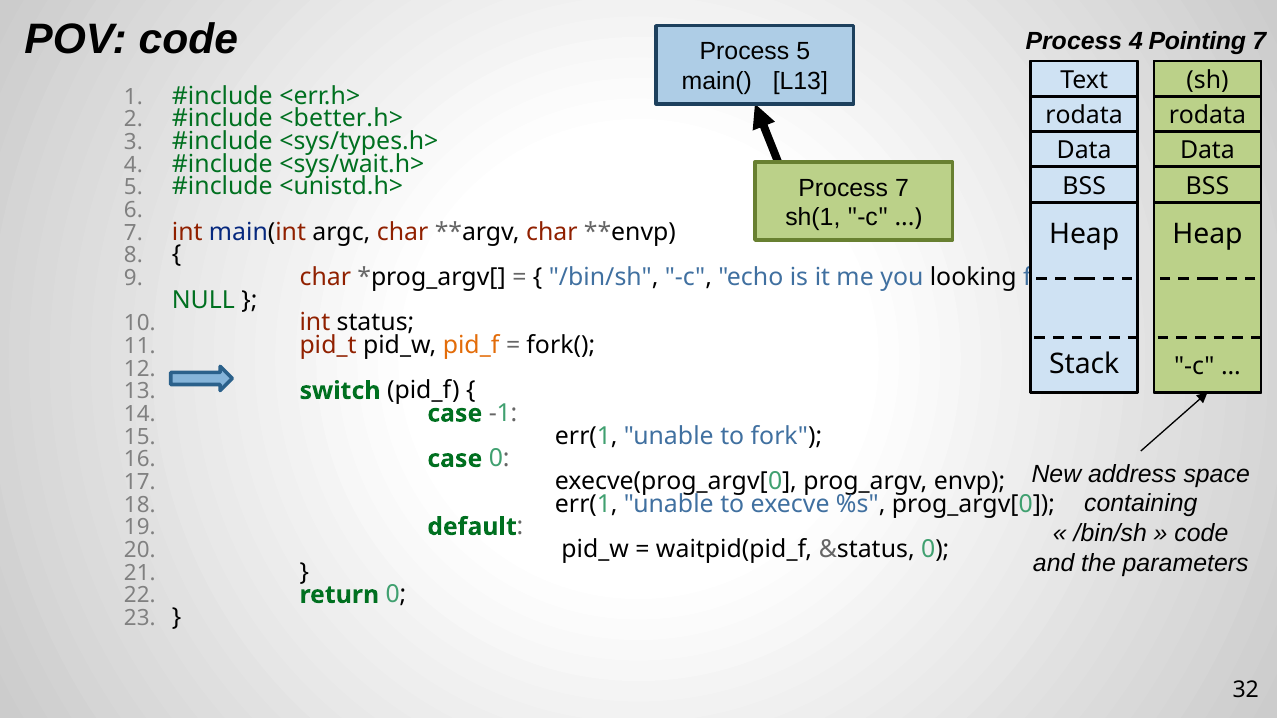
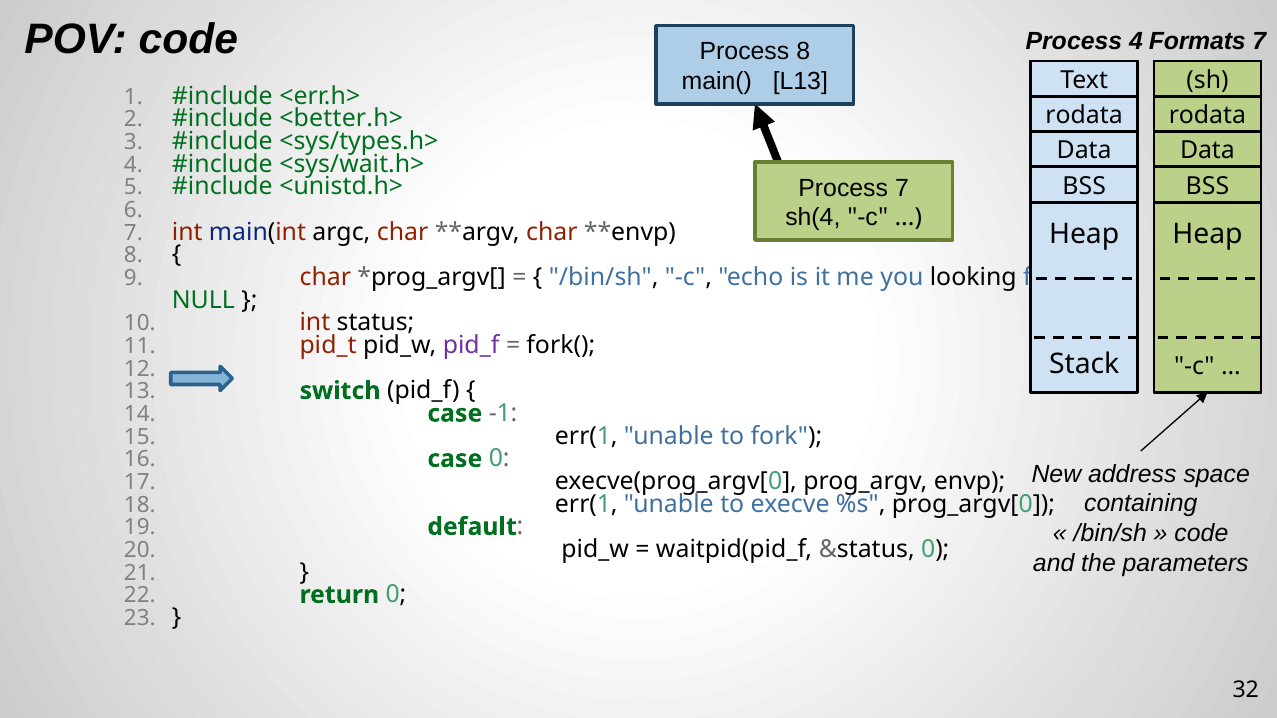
Pointing: Pointing -> Formats (1197, 41)
Process 5: 5 -> 8 (803, 52)
sh(1: sh(1 -> sh(4 (813, 218)
pid_f colour: orange -> purple (471, 346)
